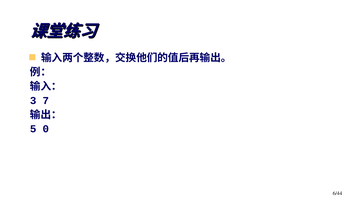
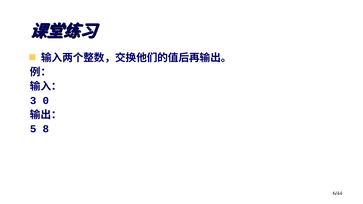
7: 7 -> 0 (46, 101)
0: 0 -> 8 (46, 129)
